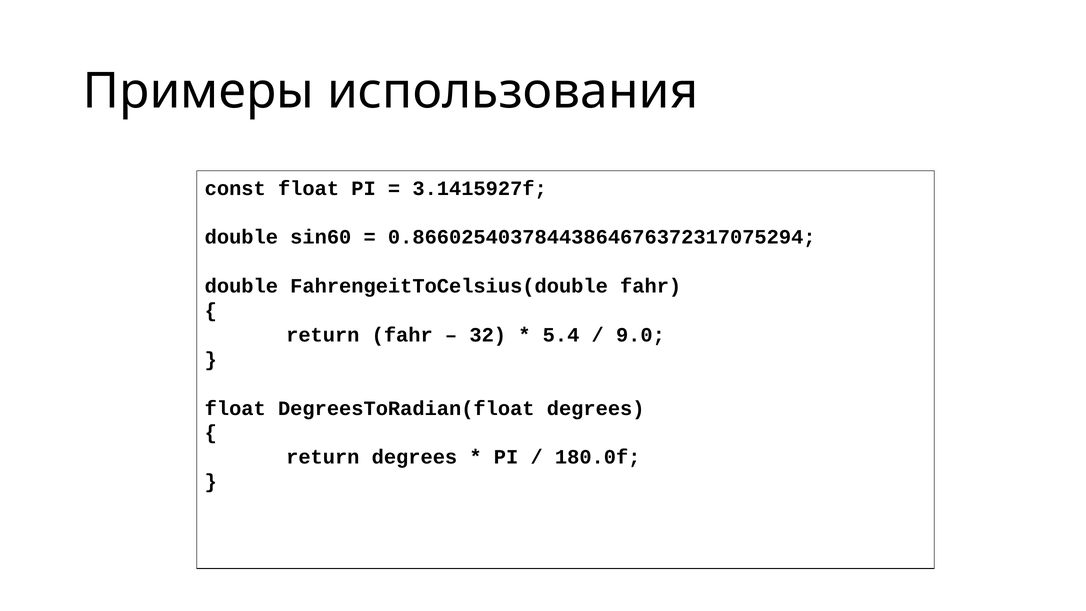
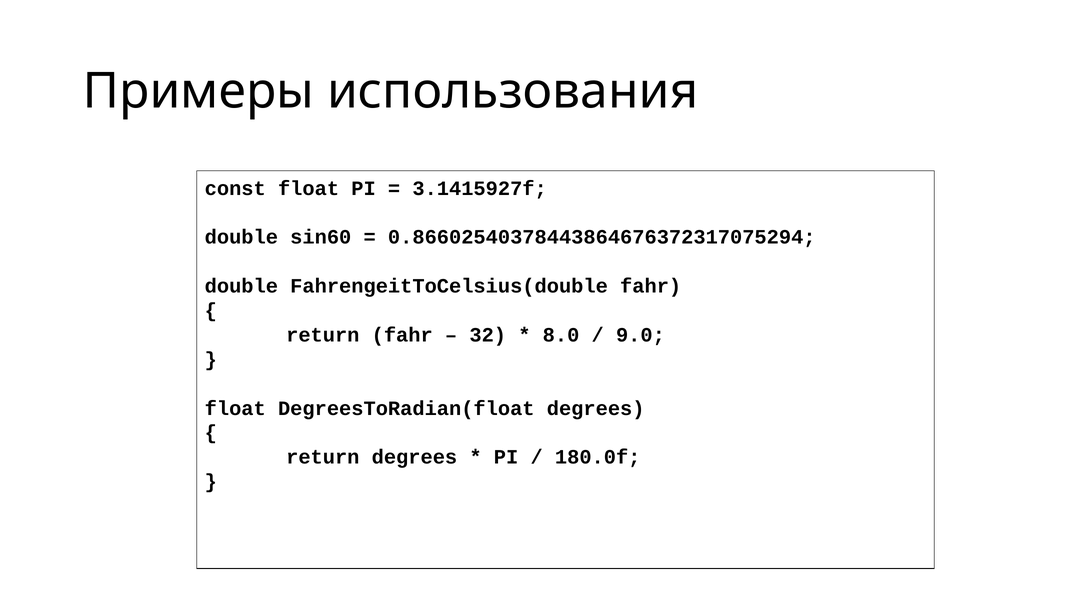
5.4: 5.4 -> 8.0 (561, 335)
